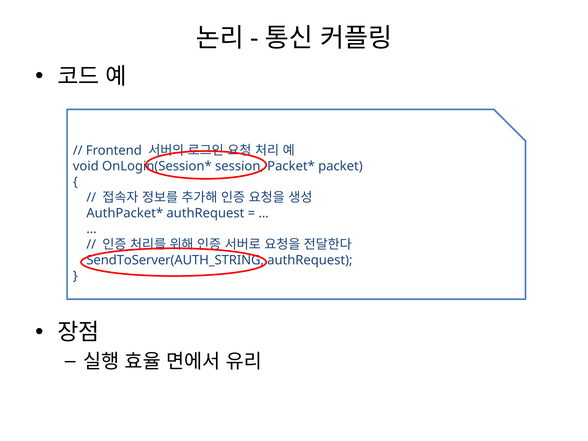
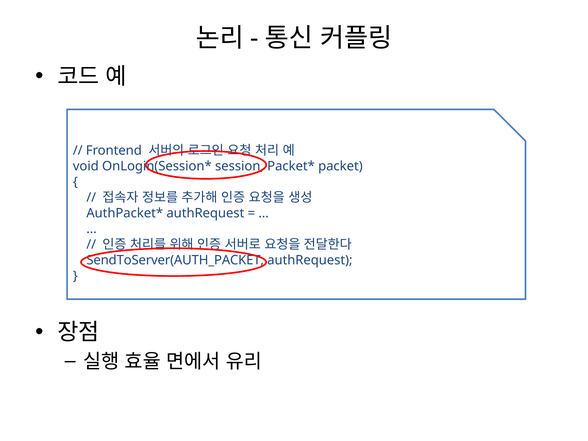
SendToServer(AUTH_STRING: SendToServer(AUTH_STRING -> SendToServer(AUTH_PACKET (175, 260)
